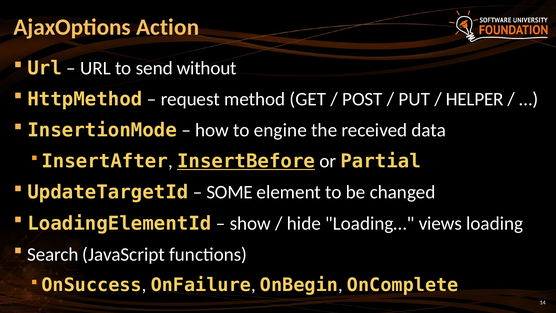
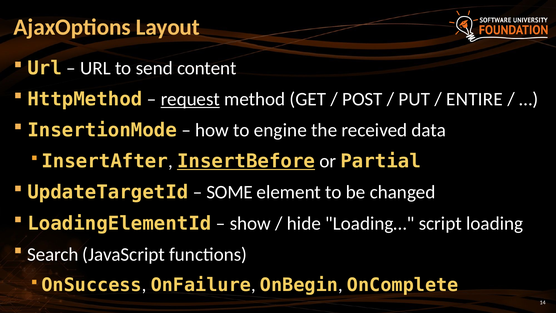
Action: Action -> Layout (168, 27)
without: without -> content (207, 68)
request underline: none -> present (190, 99)
HELPER: HELPER -> ENTIRE (475, 99)
views: views -> script (440, 223)
